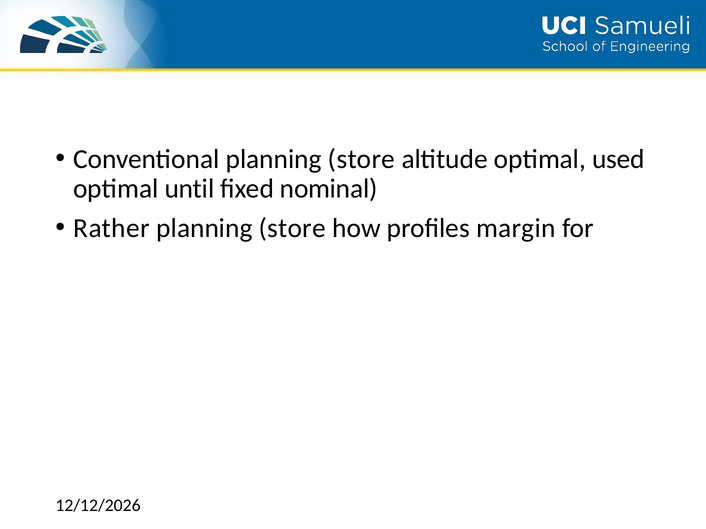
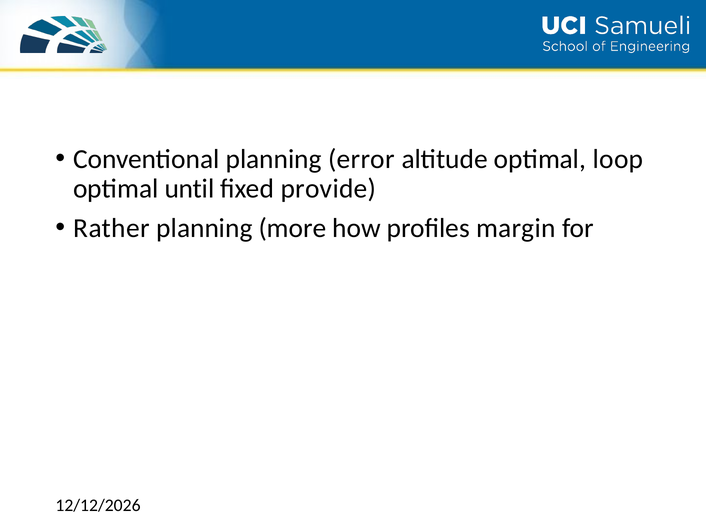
Conventional planning store: store -> error (362, 159)
used: used -> loop (618, 159)
nominal: nominal -> provide (328, 189)
store: store -> more (292, 228)
